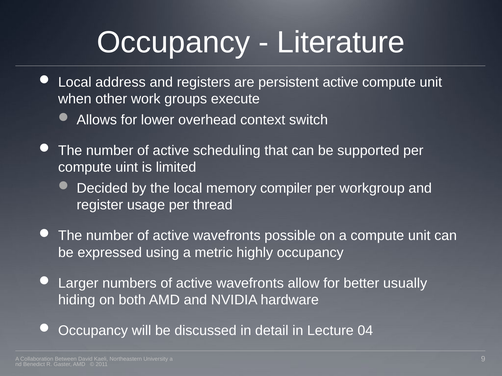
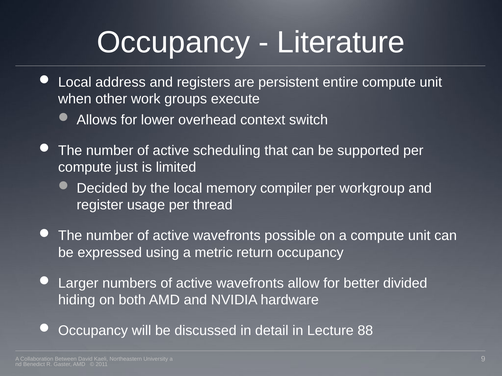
persistent active: active -> entire (340, 82)
uint: uint -> just (127, 168)
highly: highly -> return (255, 253)
usually: usually -> divided (405, 283)
04: 04 -> 88 (365, 331)
